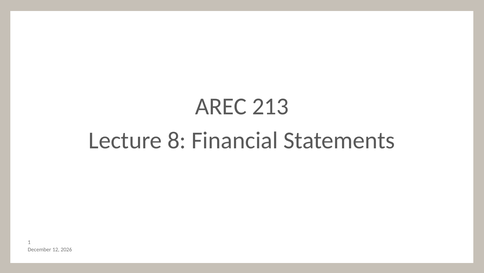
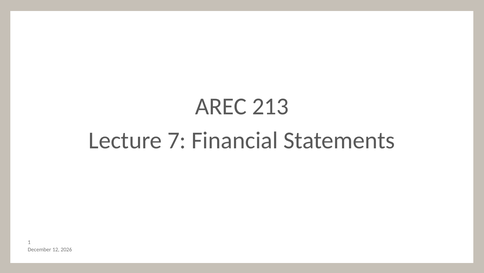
8: 8 -> 7 (177, 140)
